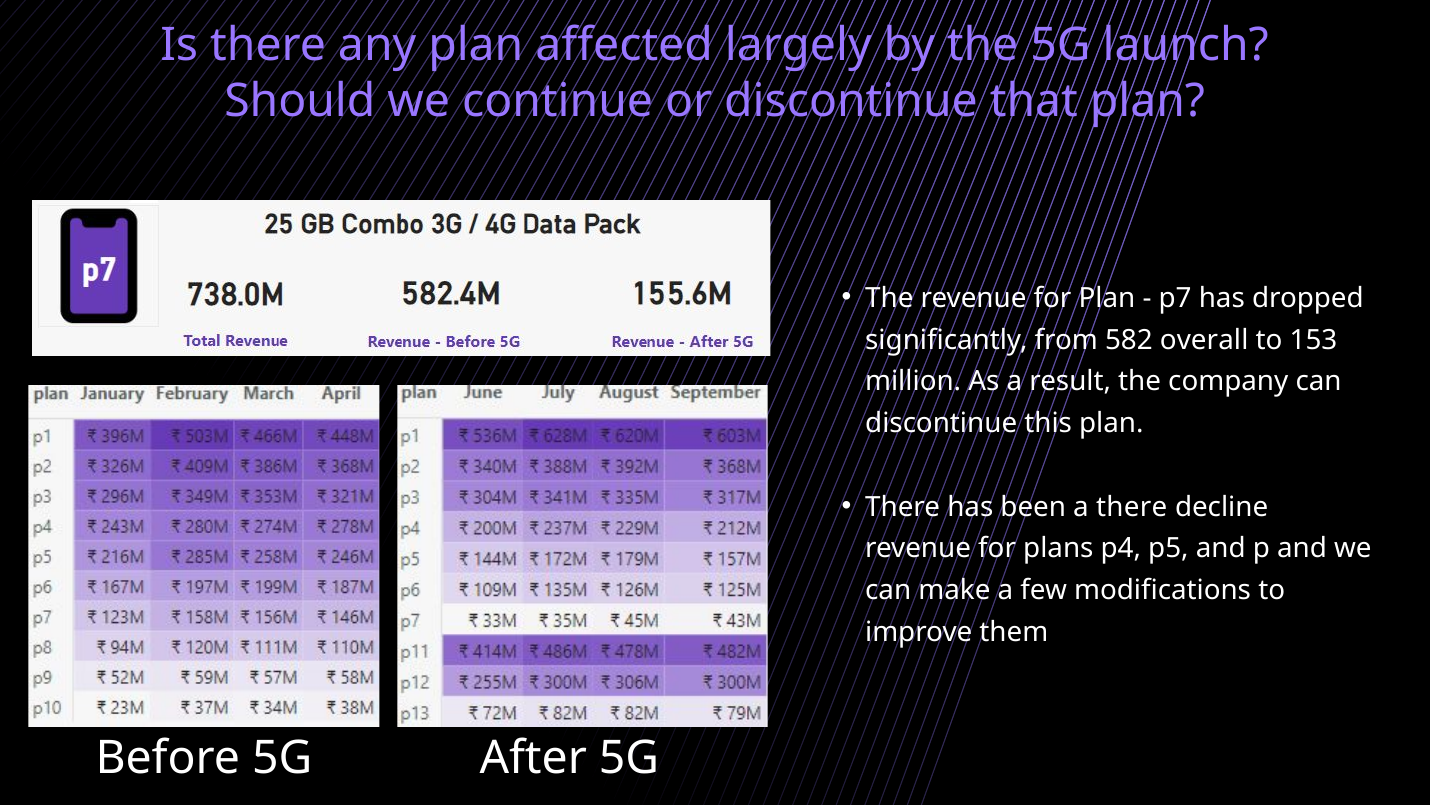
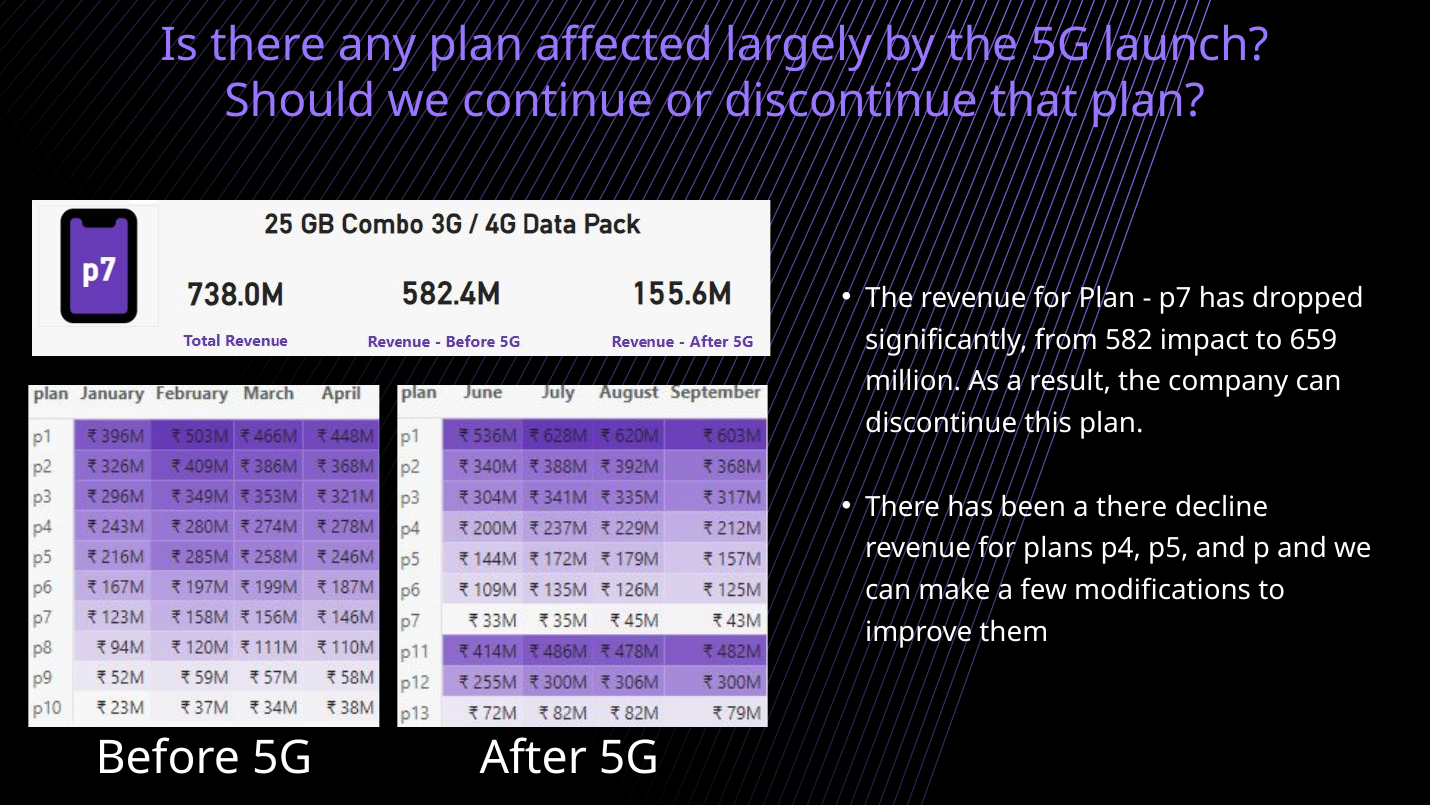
overall: overall -> impact (1204, 340)
153: 153 -> 659 (1314, 340)
